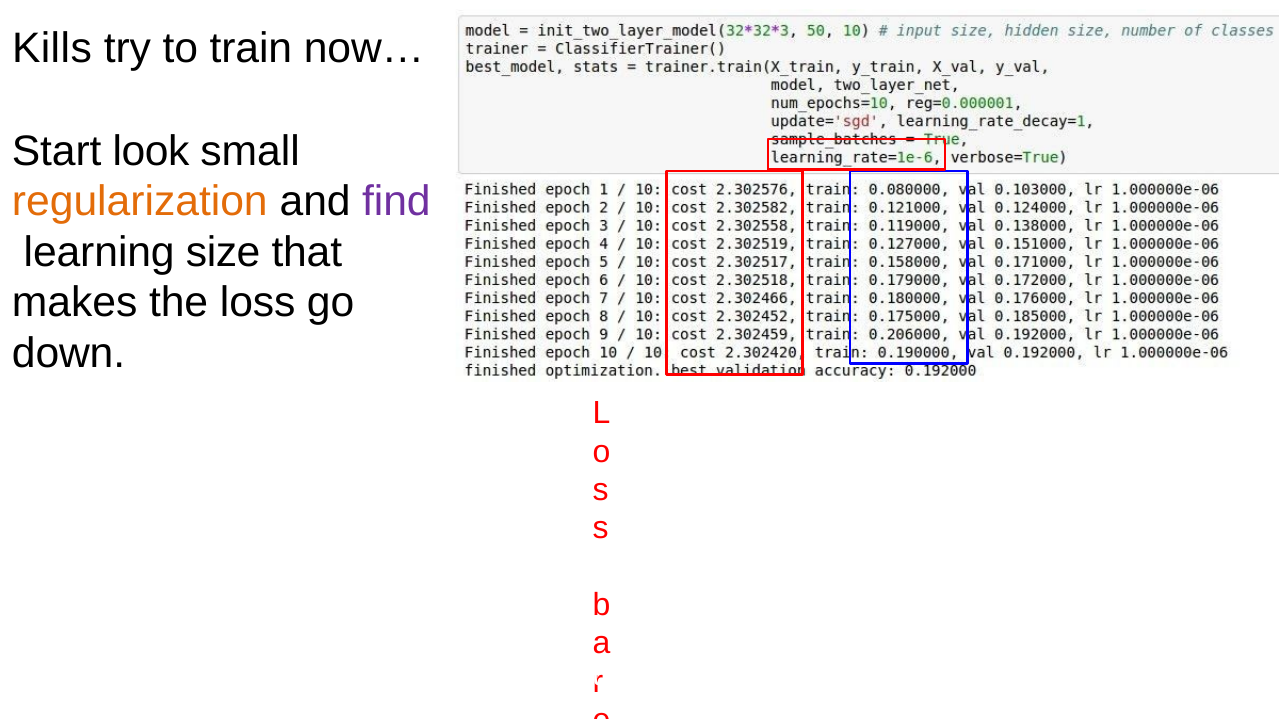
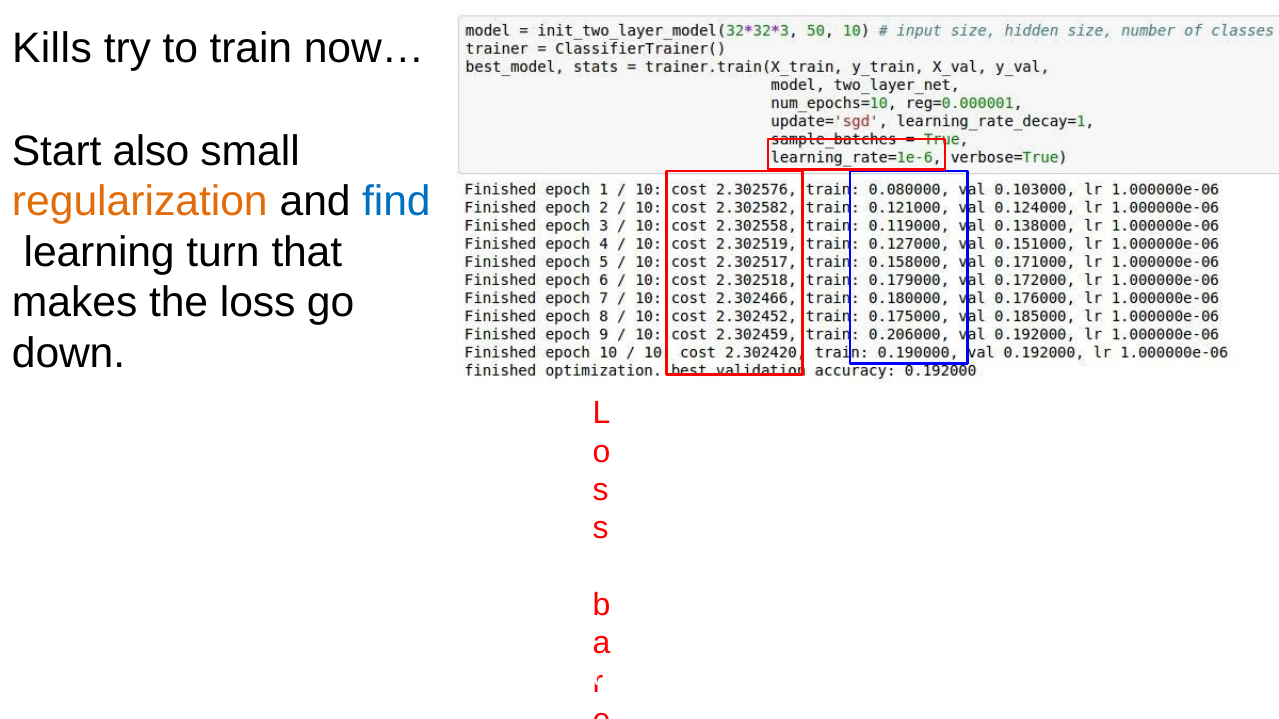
look: look -> also (151, 151)
find colour: purple -> blue (396, 202)
size: size -> turn (223, 252)
